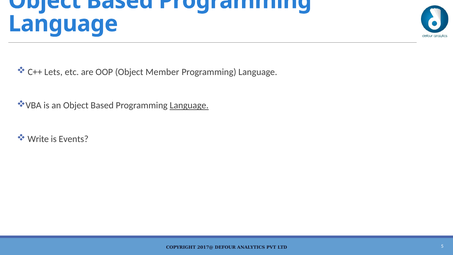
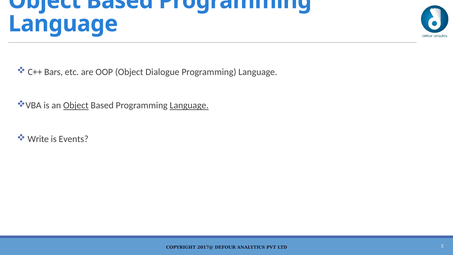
Lets: Lets -> Bars (54, 72)
Member: Member -> Dialogue (162, 72)
Object underline: none -> present (76, 105)
